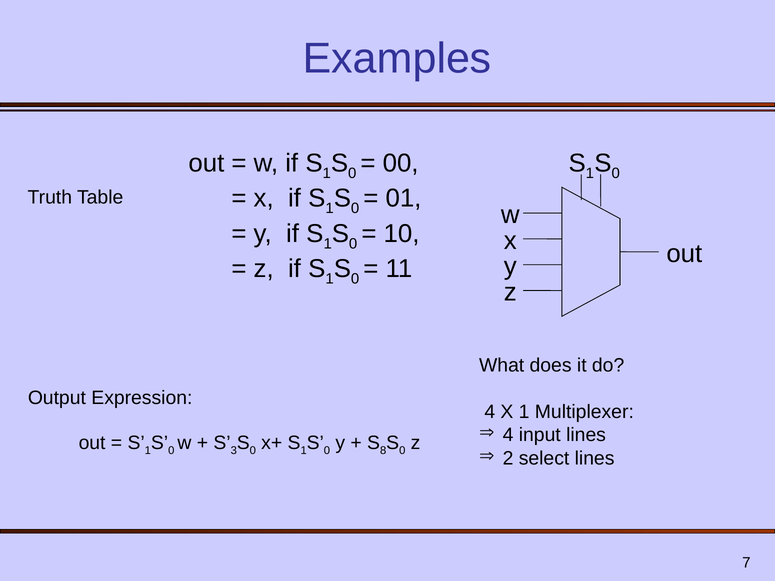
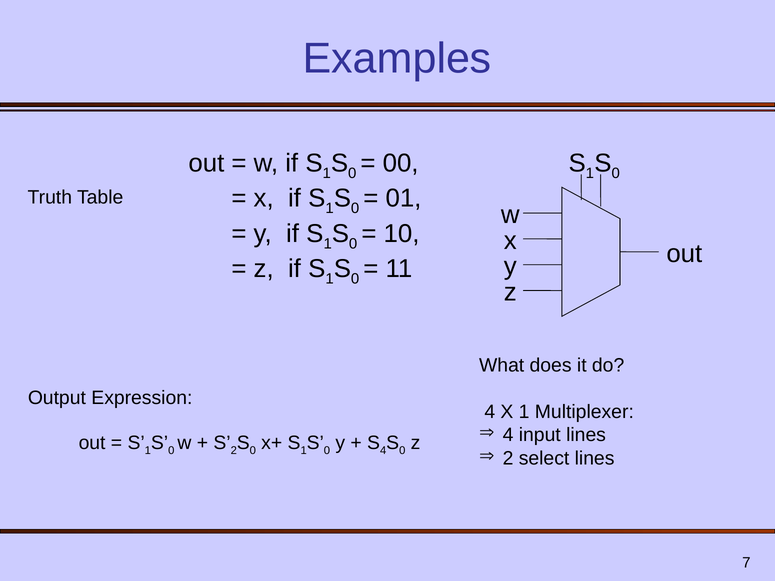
3: 3 -> 2 (234, 451)
8: 8 -> 4 (383, 451)
